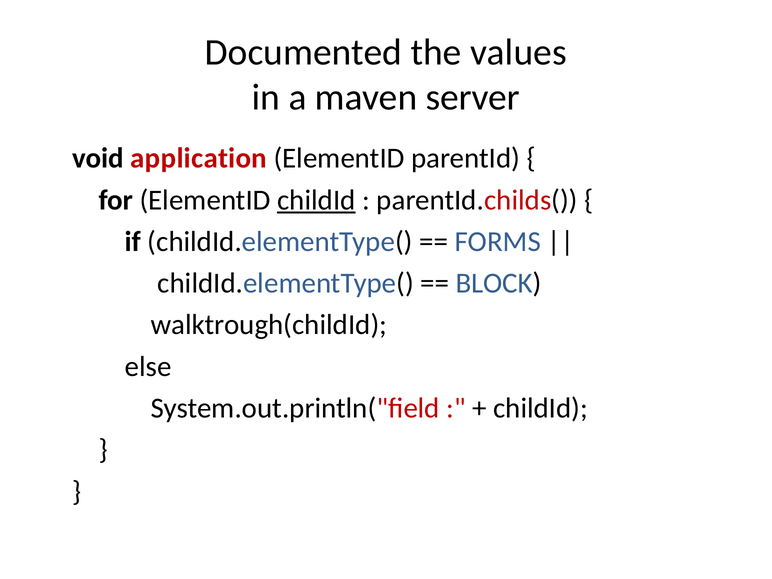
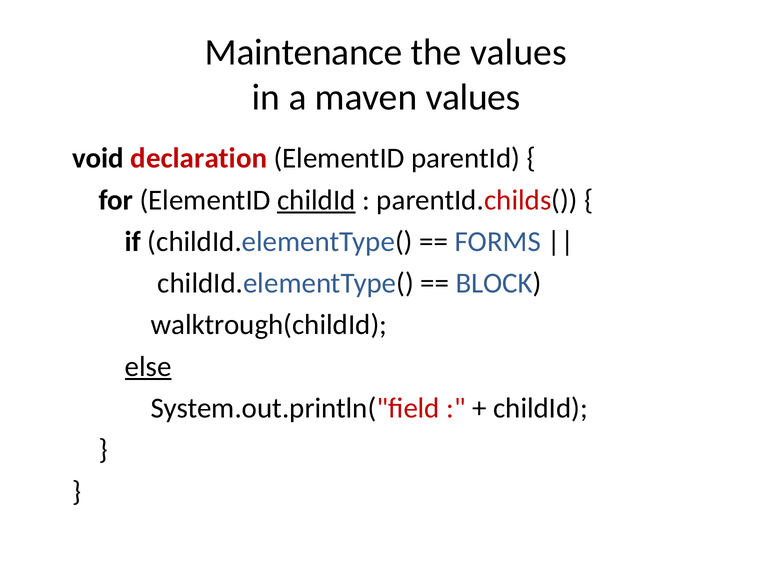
Documented: Documented -> Maintenance (304, 52)
maven server: server -> values (473, 97)
application: application -> declaration (199, 158)
else underline: none -> present (148, 367)
